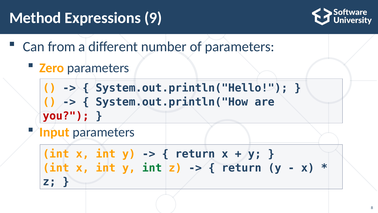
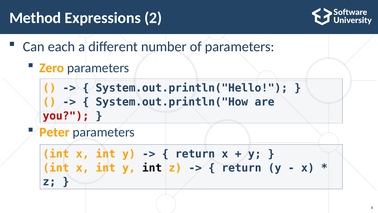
9: 9 -> 2 (153, 18)
from: from -> each (62, 47)
Input: Input -> Peter (54, 132)
int colour: green -> black (152, 168)
